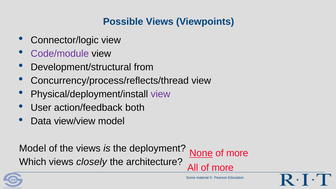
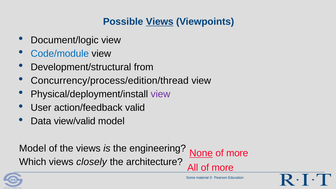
Views underline: none -> present (160, 22)
Connector/logic: Connector/logic -> Document/logic (65, 40)
Code/module colour: purple -> blue (60, 54)
Concurrency/process/reflects/thread: Concurrency/process/reflects/thread -> Concurrency/process/edition/thread (110, 81)
both: both -> valid (135, 108)
view/view: view/view -> view/valid (75, 121)
the deployment: deployment -> engineering (158, 148)
